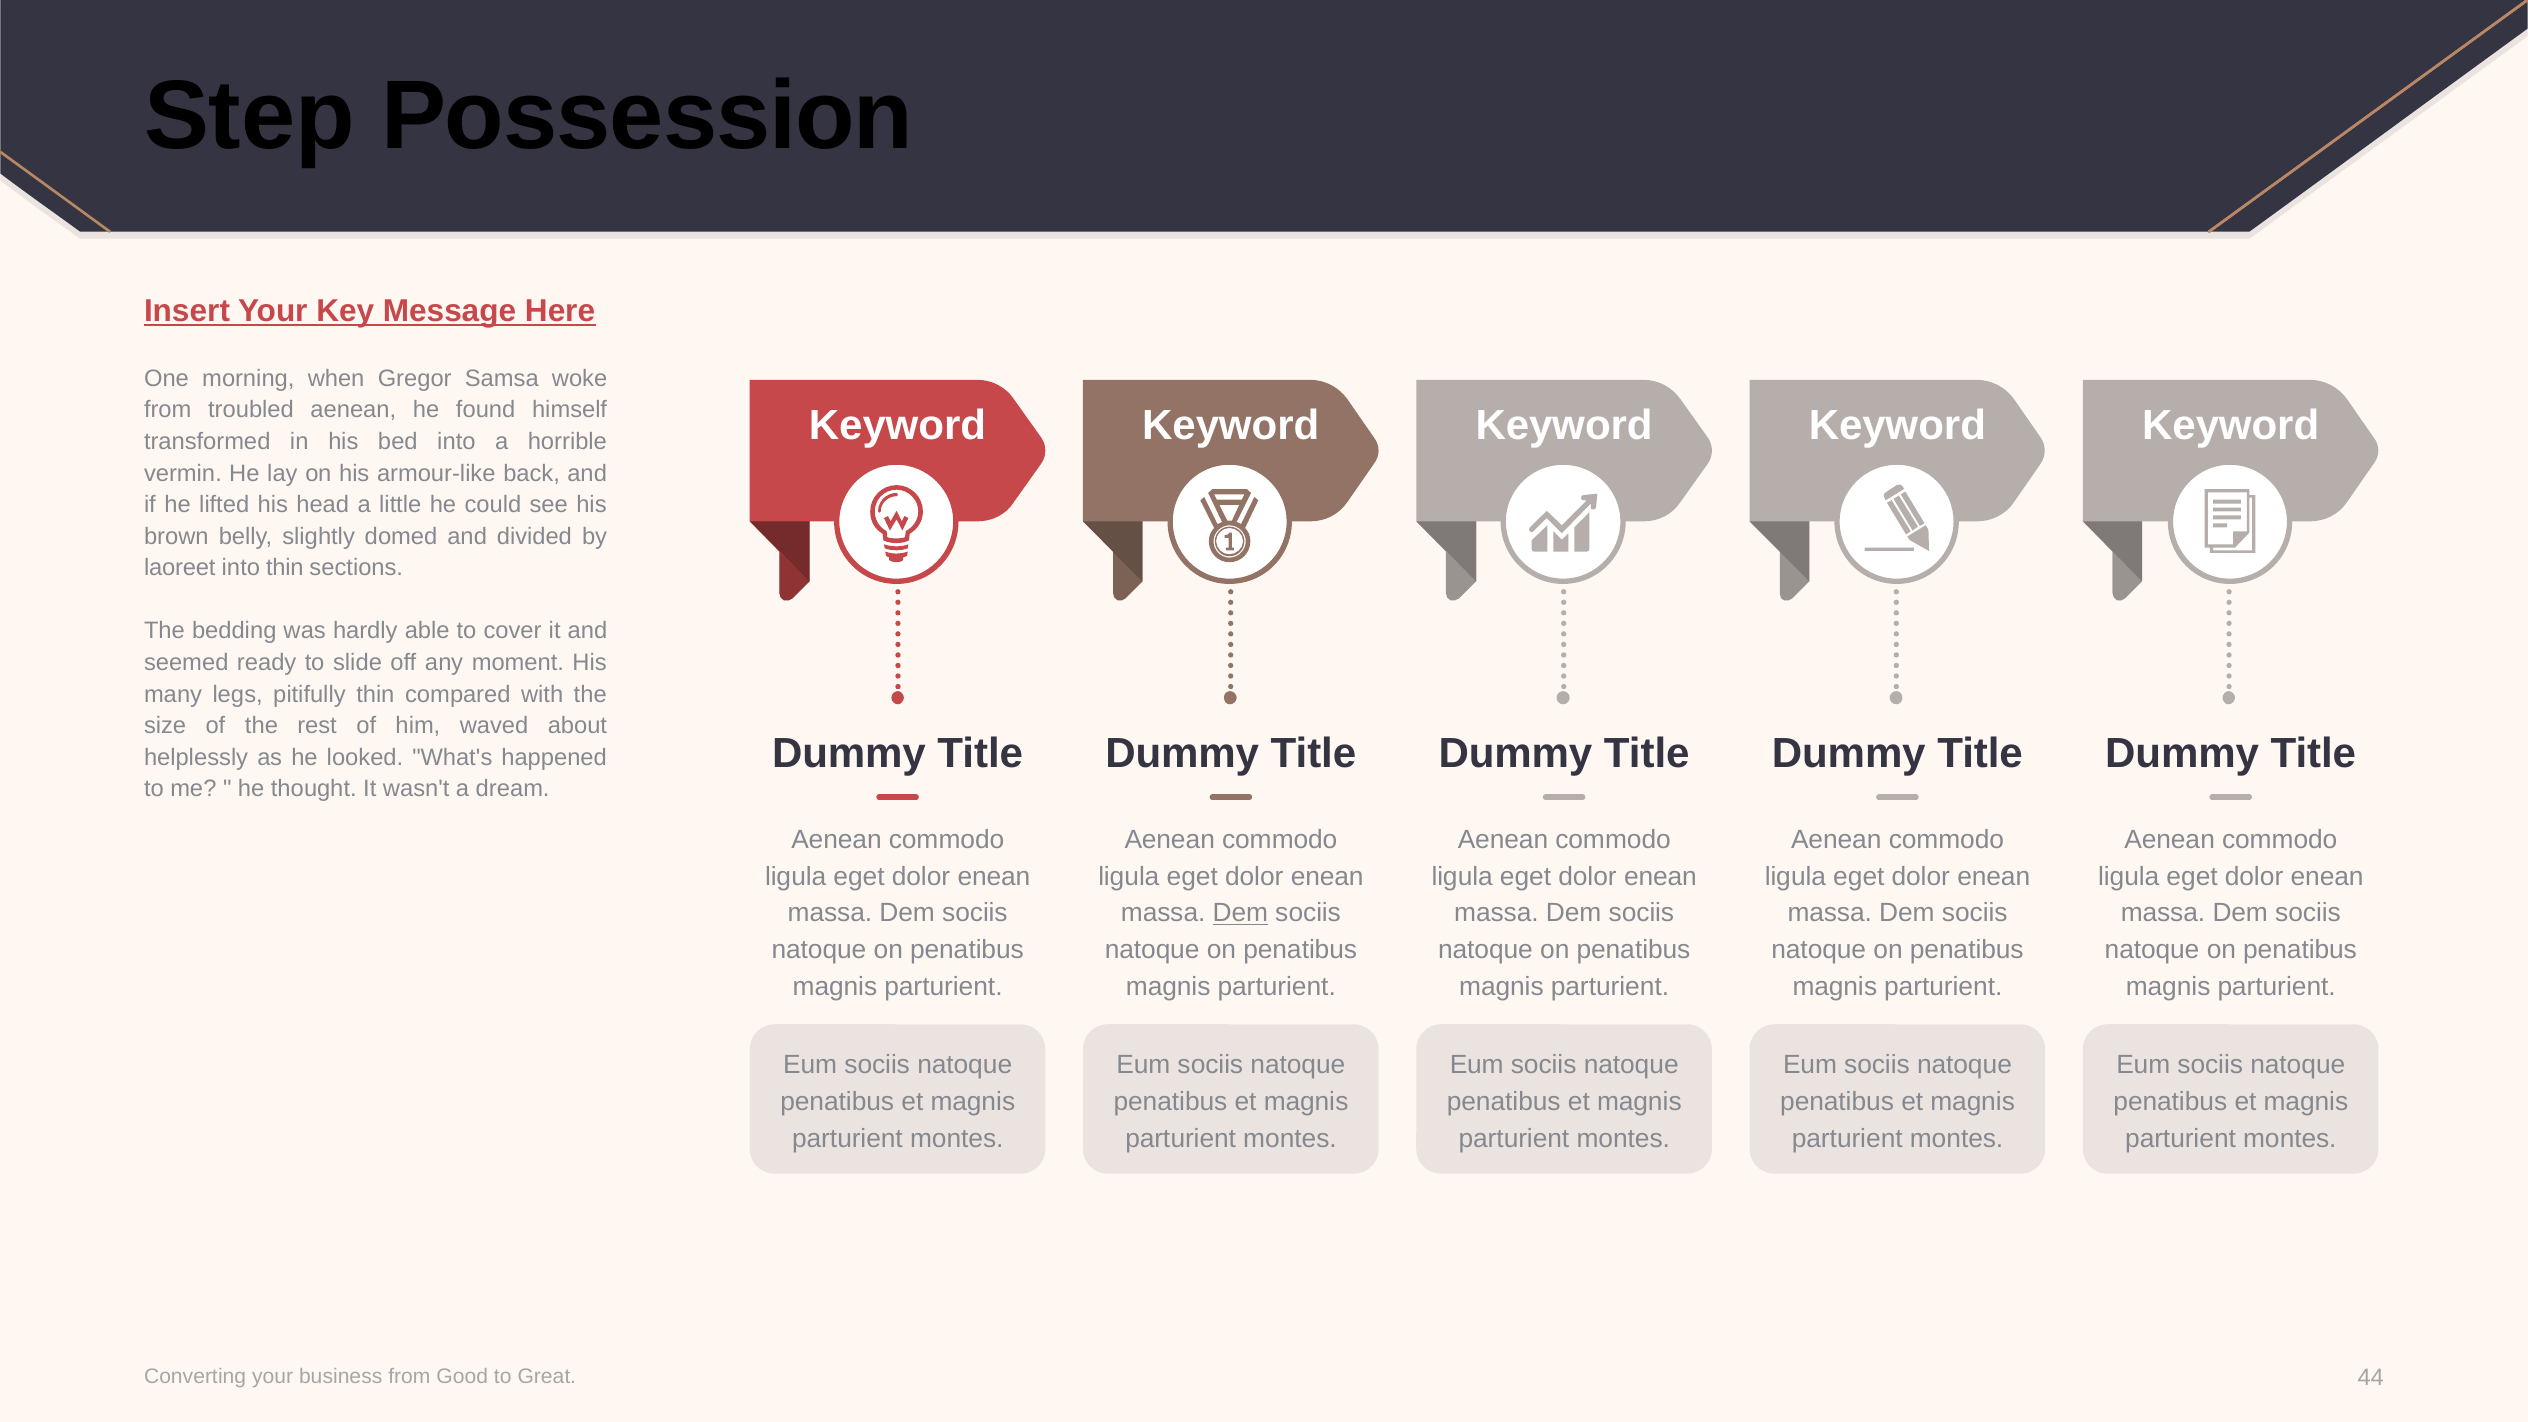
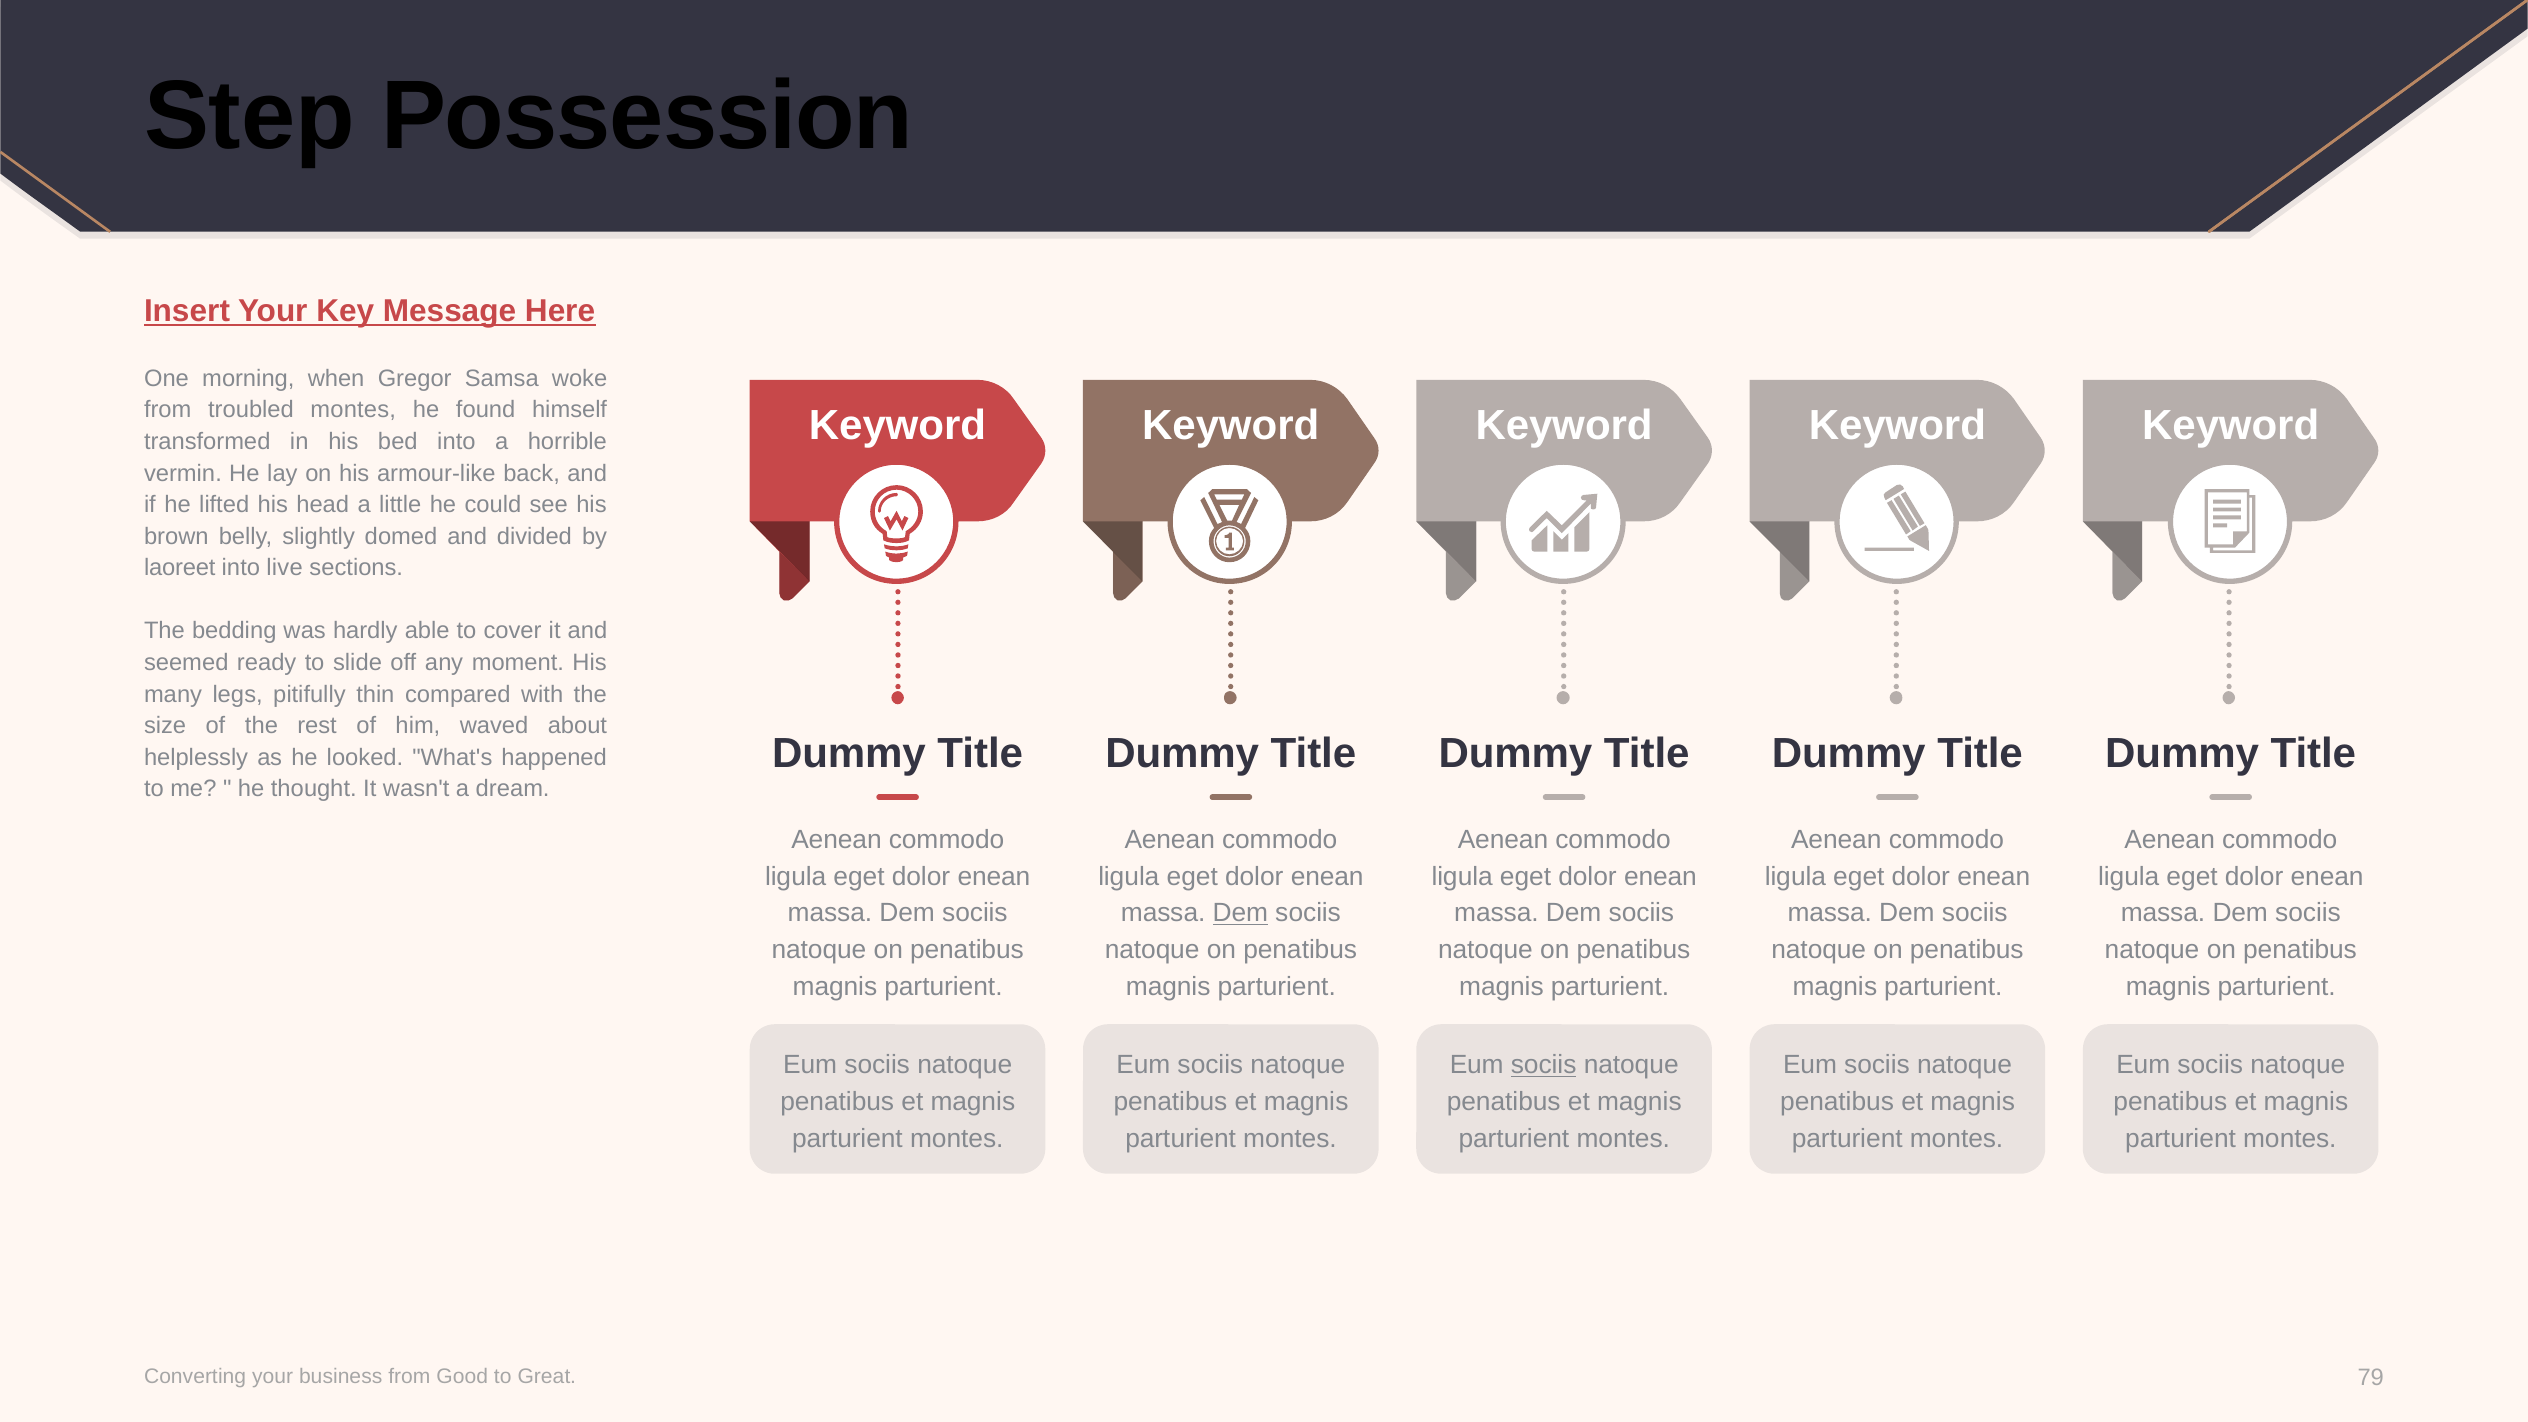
troubled aenean: aenean -> montes (353, 410)
into thin: thin -> live (285, 568)
sociis underline: none -> present (1544, 1065)
44: 44 -> 79 (2371, 1378)
